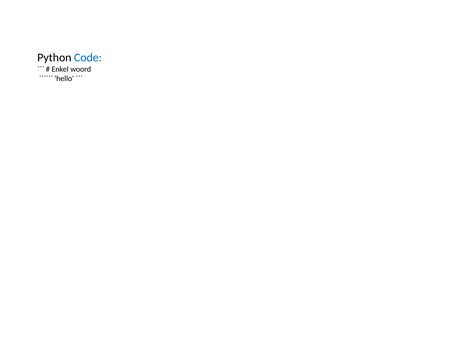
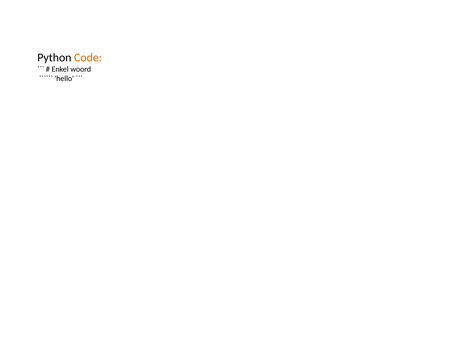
Code colour: blue -> orange (88, 58)
